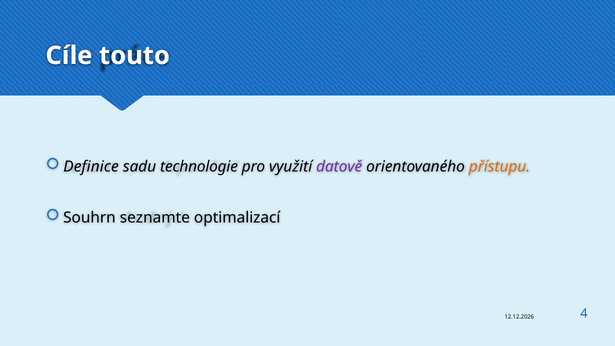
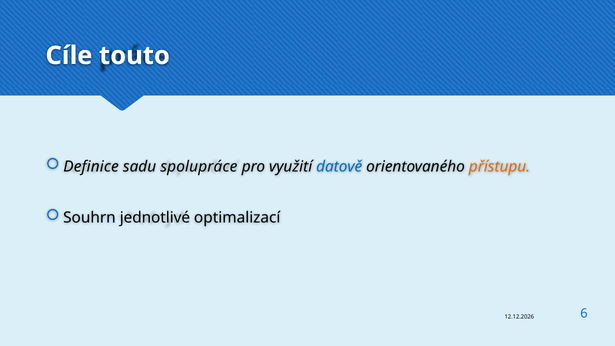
technologie: technologie -> spolupráce (199, 167)
datově colour: purple -> blue (339, 167)
seznamte: seznamte -> jednotlivé (155, 218)
4: 4 -> 6 (584, 314)
